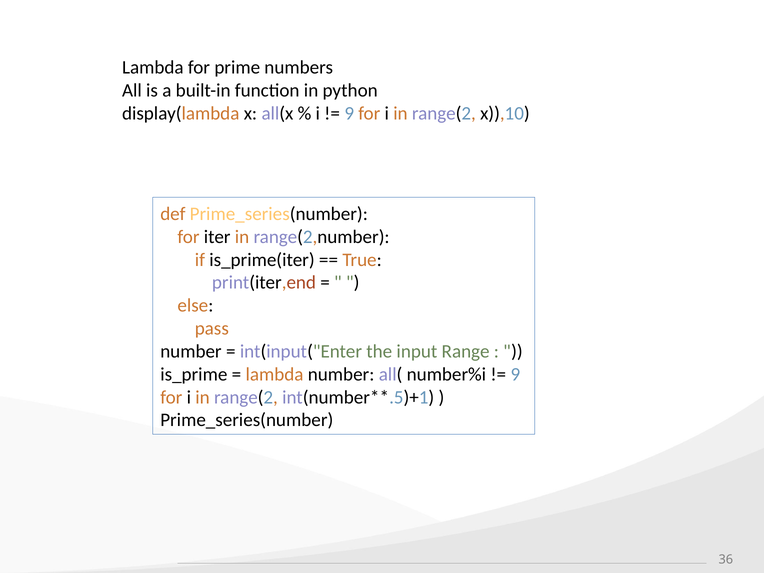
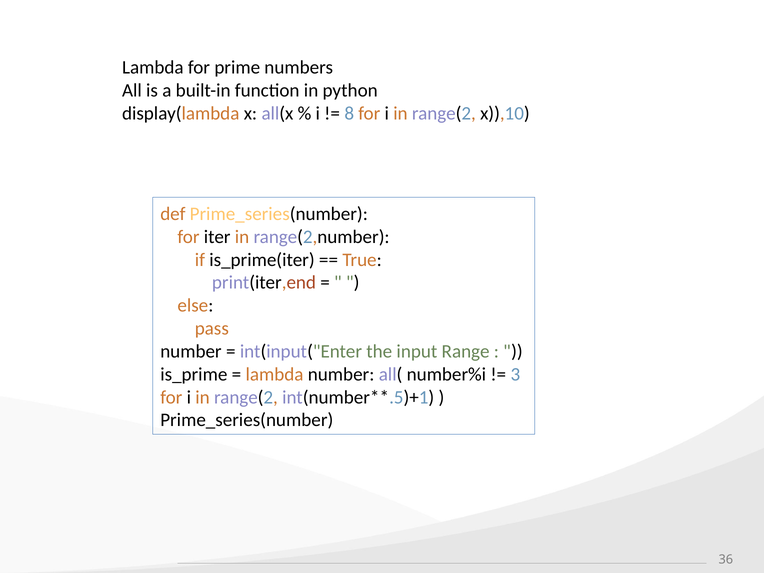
9: 9 -> 8 (349, 113)
9: 9 -> 3 (515, 374)
